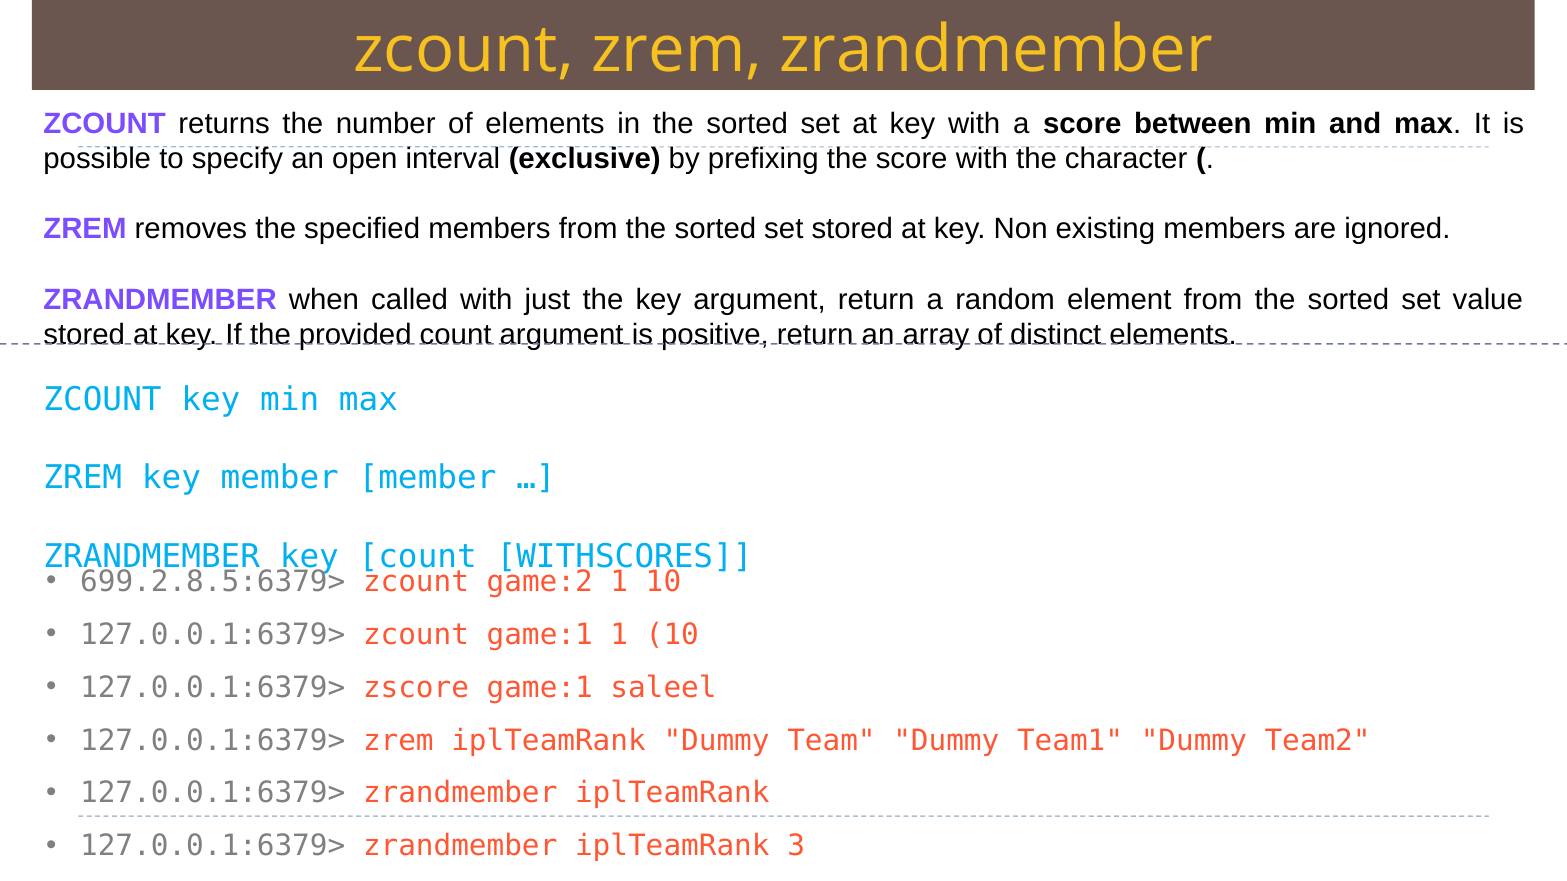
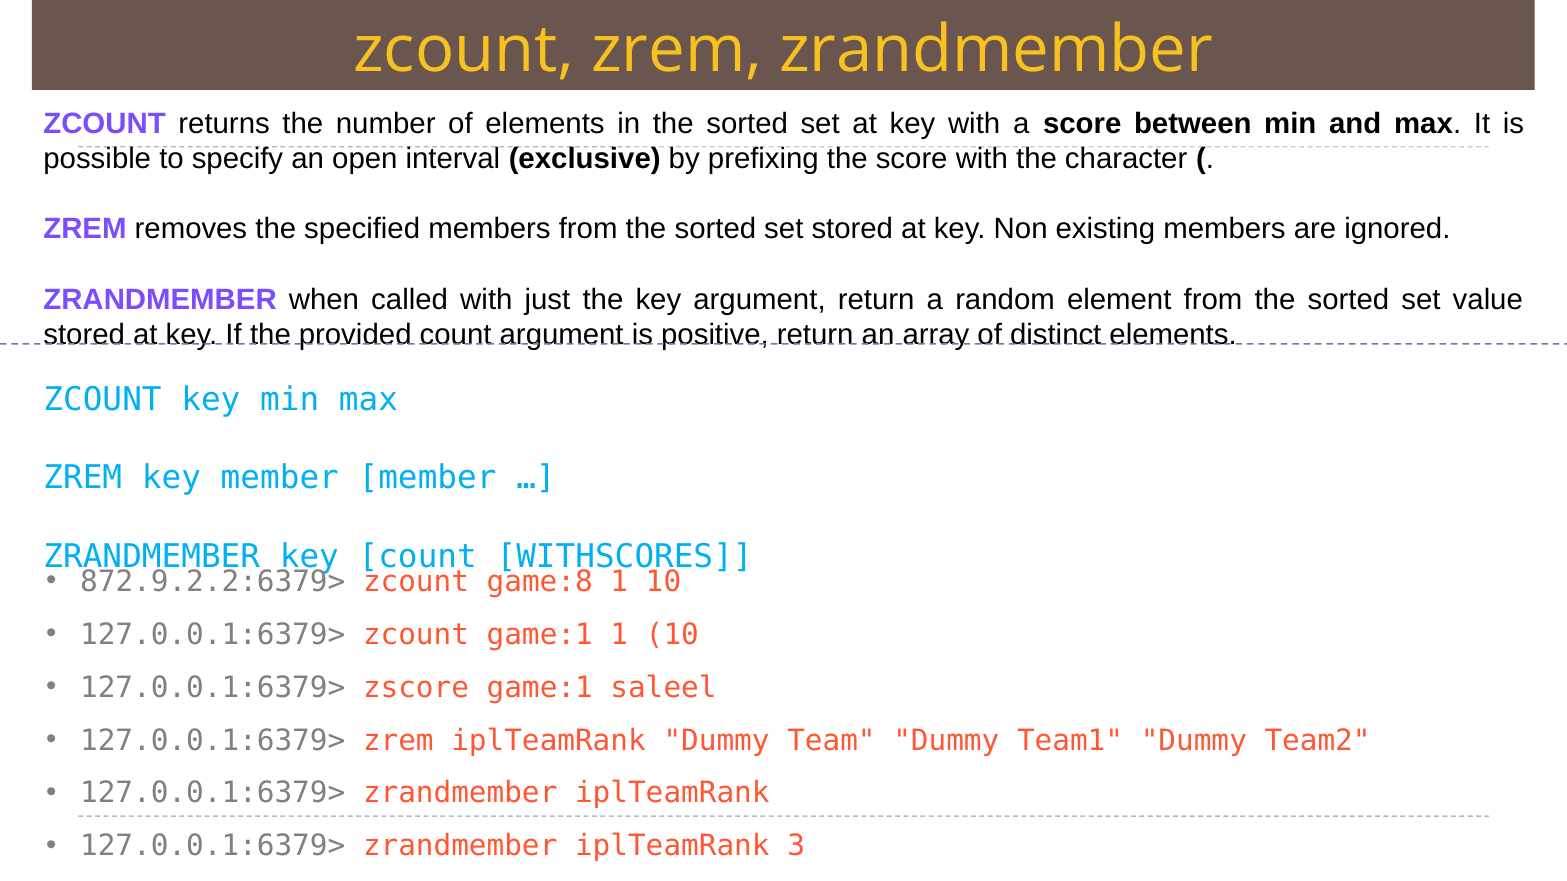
699.2.8.5:6379>: 699.2.8.5:6379> -> 872.9.2.2:6379> (213, 582)
game:2: game:2 -> game:8 (540, 582)
